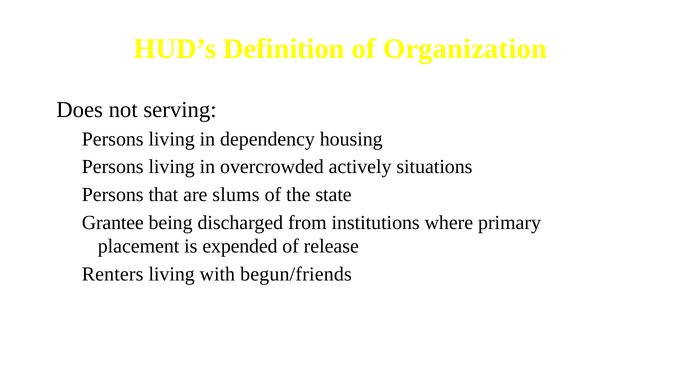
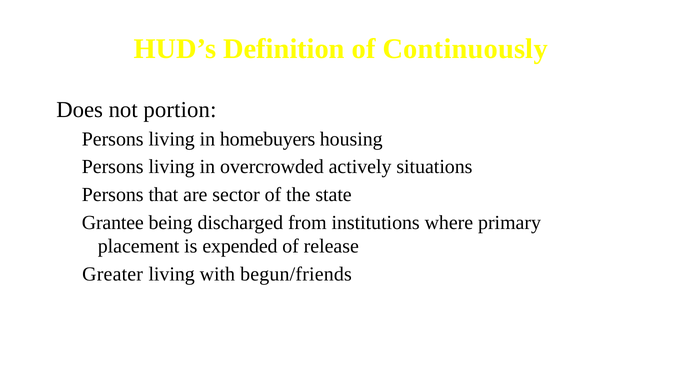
Organization: Organization -> Continuously (465, 49)
serving: serving -> portion (180, 110)
dependency: dependency -> homebuyers (268, 139)
slums: slums -> sector (236, 195)
Renters: Renters -> Greater (113, 274)
